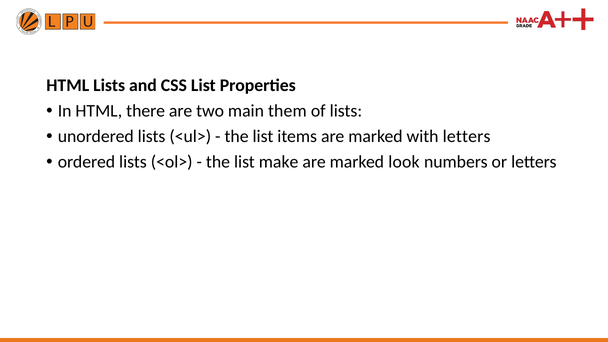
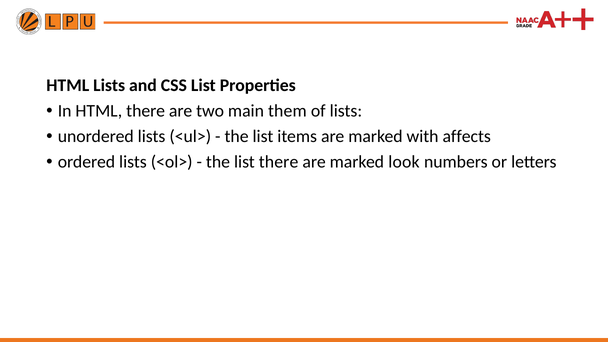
with letters: letters -> affects (467, 136)
list make: make -> there (279, 162)
